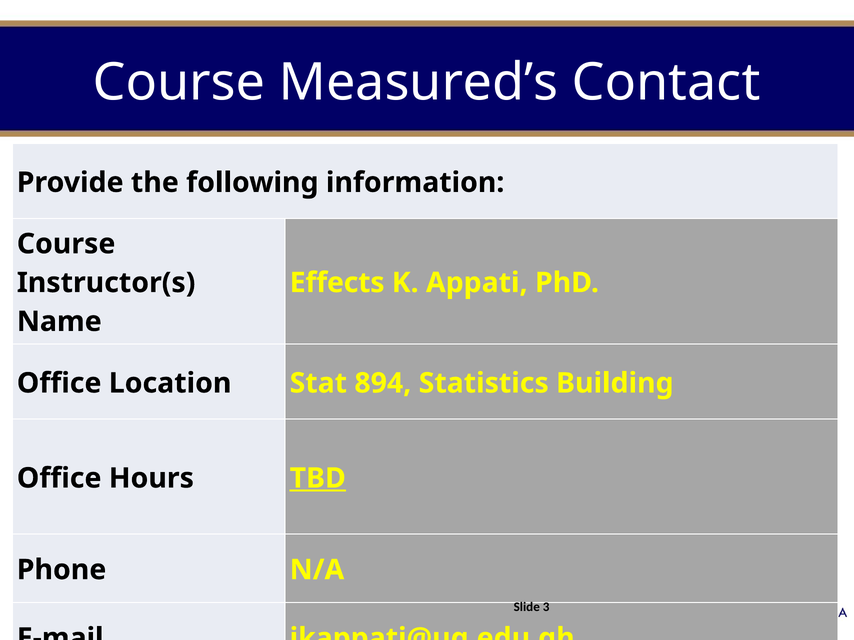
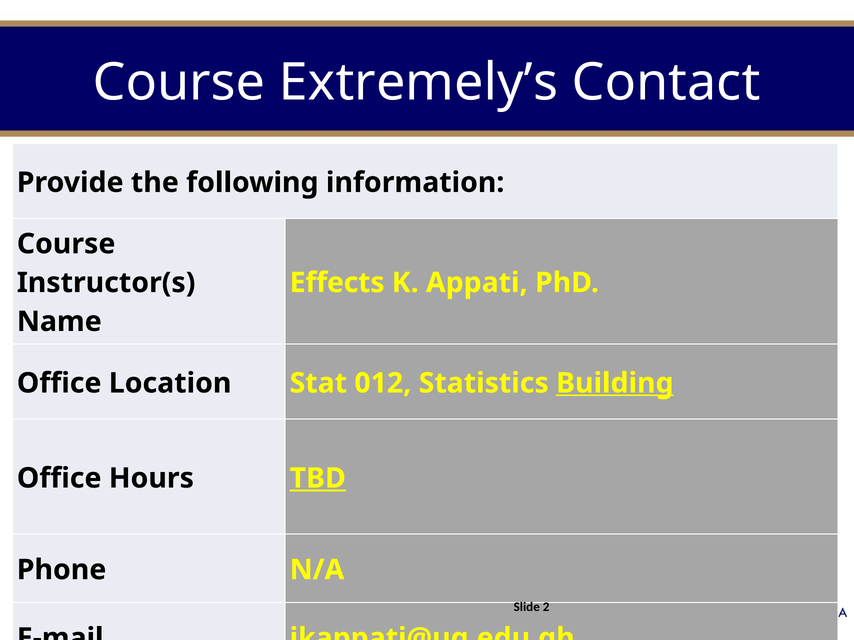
Measured’s: Measured’s -> Extremely’s (418, 83)
894: 894 -> 012 (383, 383)
Building underline: none -> present (615, 383)
3: 3 -> 2 (546, 607)
